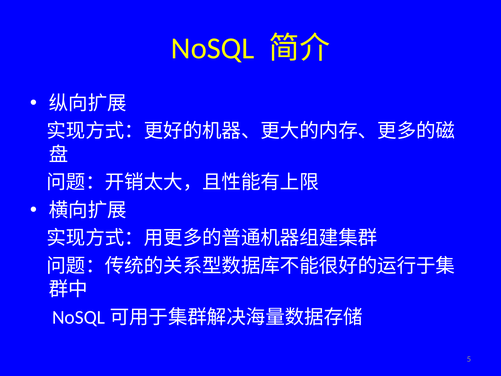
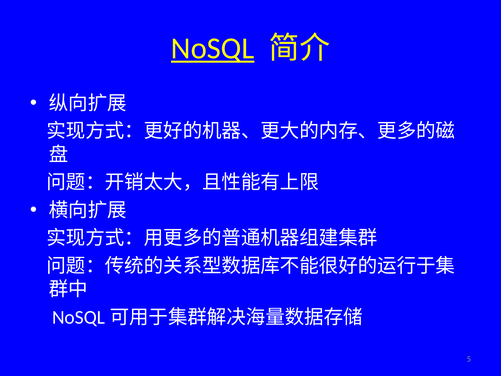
NoSQL underline: none -> present (213, 48)
